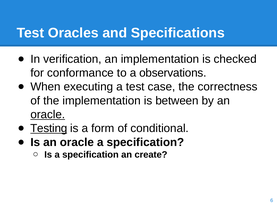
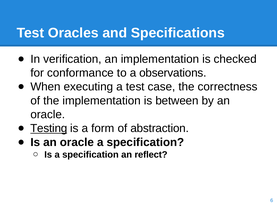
oracle underline: present -> none (48, 114)
conditional: conditional -> abstraction (160, 128)
create: create -> reflect (151, 154)
